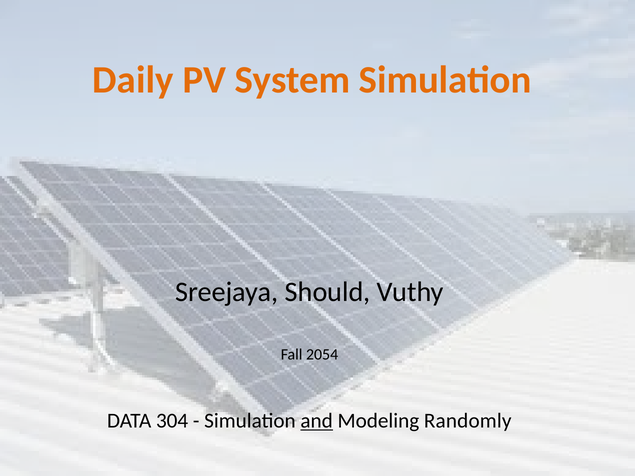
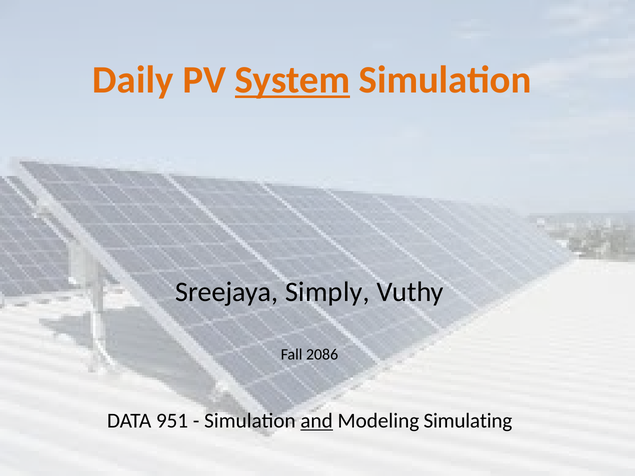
System underline: none -> present (293, 80)
Should: Should -> Simply (327, 292)
2054: 2054 -> 2086 (322, 355)
304: 304 -> 951 (172, 421)
Randomly: Randomly -> Simulating (468, 421)
